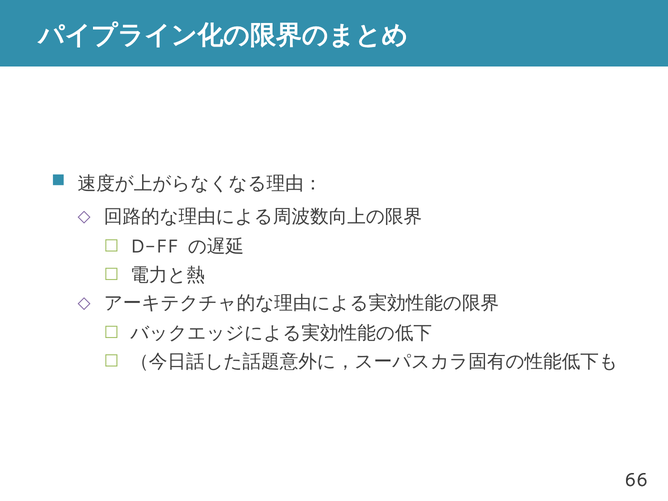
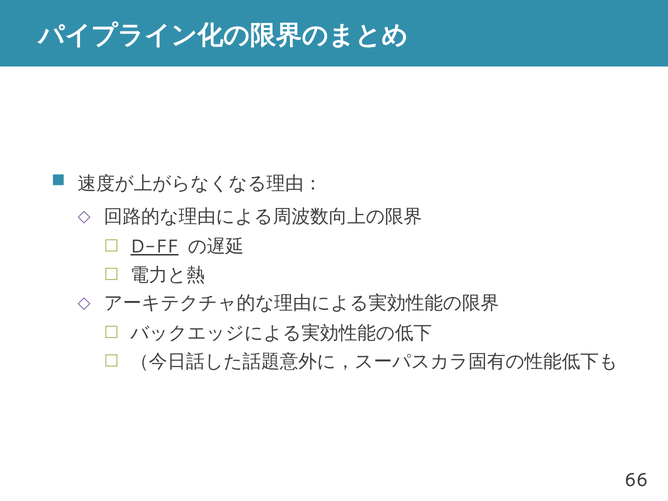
D-FF underline: none -> present (154, 247)
